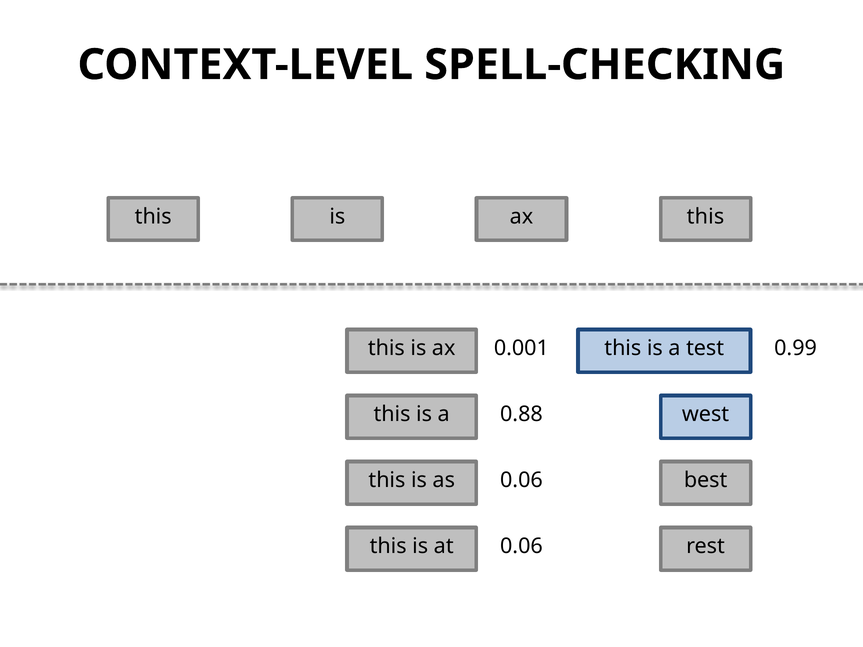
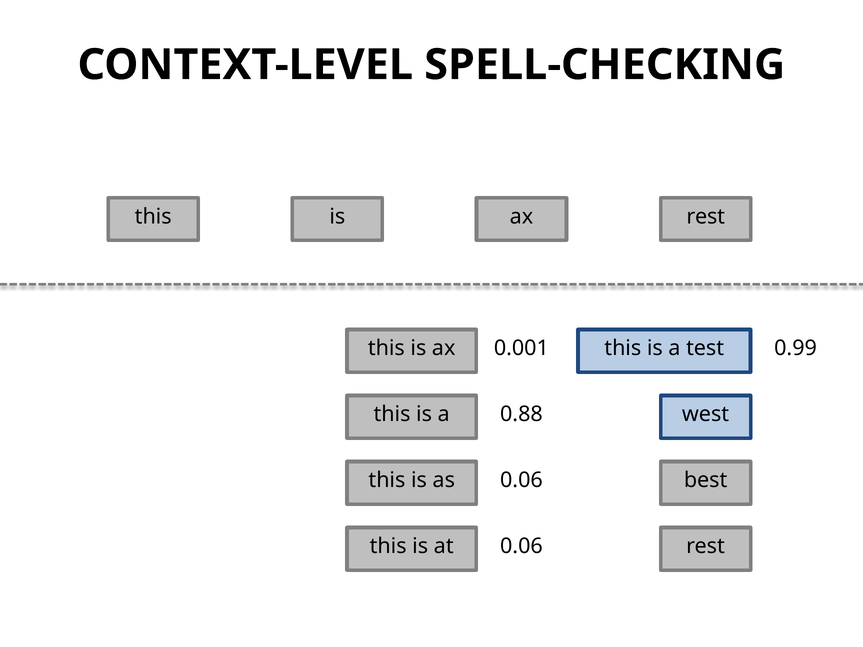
ax this: this -> rest (706, 217)
